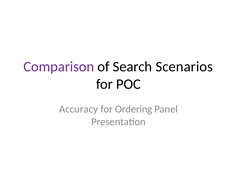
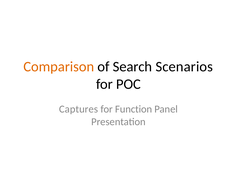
Comparison colour: purple -> orange (59, 67)
Accuracy: Accuracy -> Captures (79, 109)
Ordering: Ordering -> Function (134, 109)
